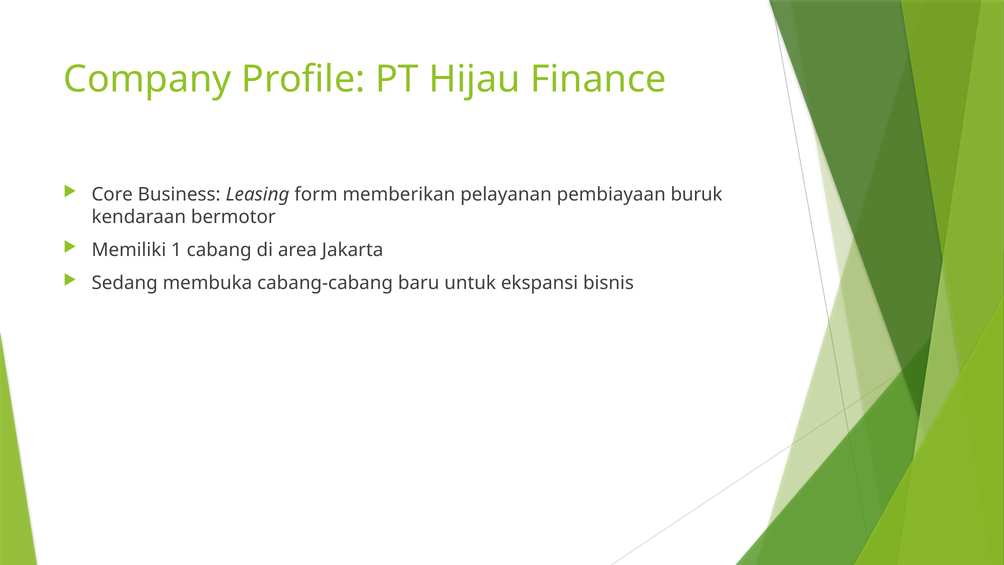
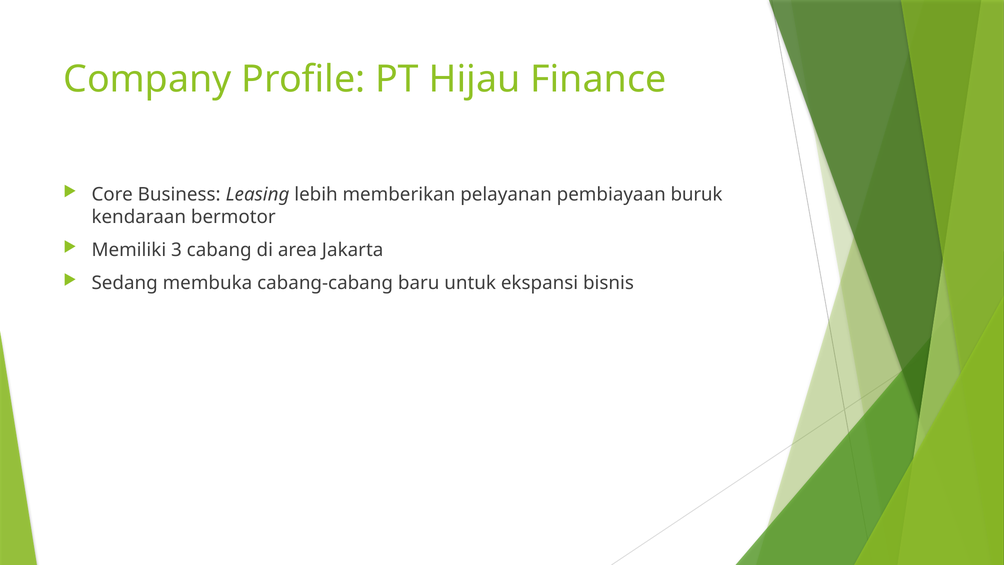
form: form -> lebih (316, 194)
1: 1 -> 3 (176, 250)
